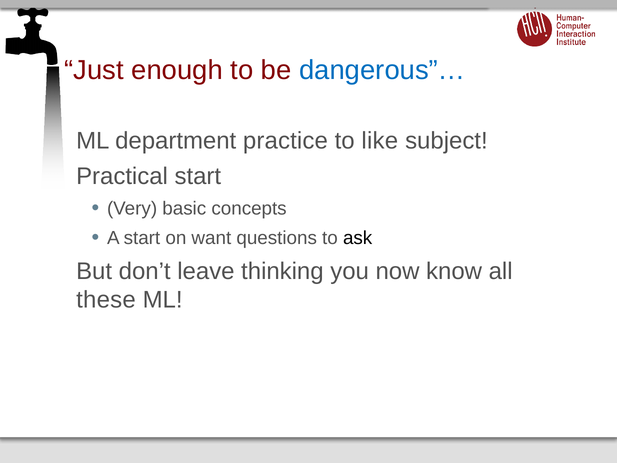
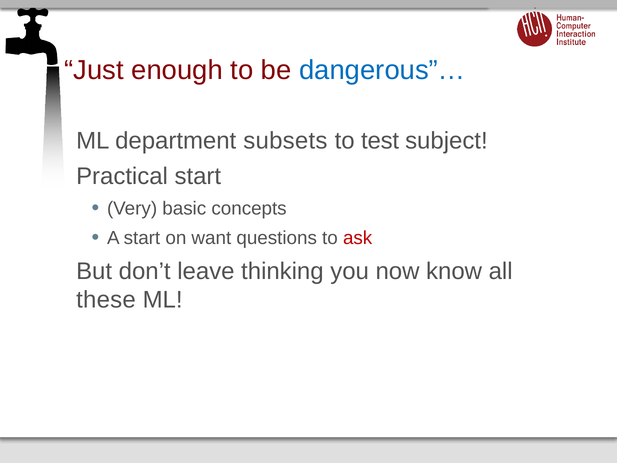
practice: practice -> subsets (285, 141)
like: like -> test (380, 141)
ask colour: black -> red (358, 238)
